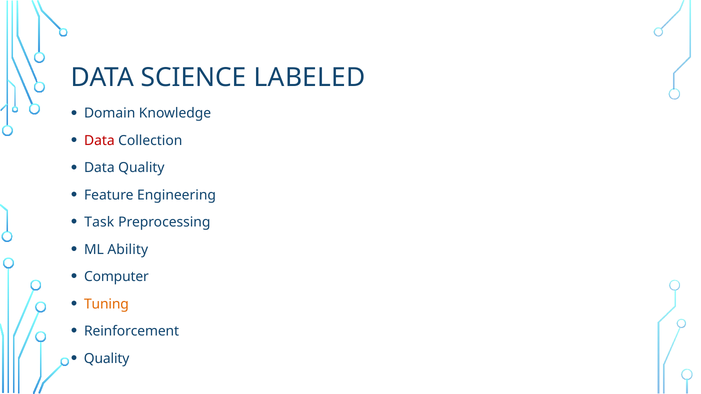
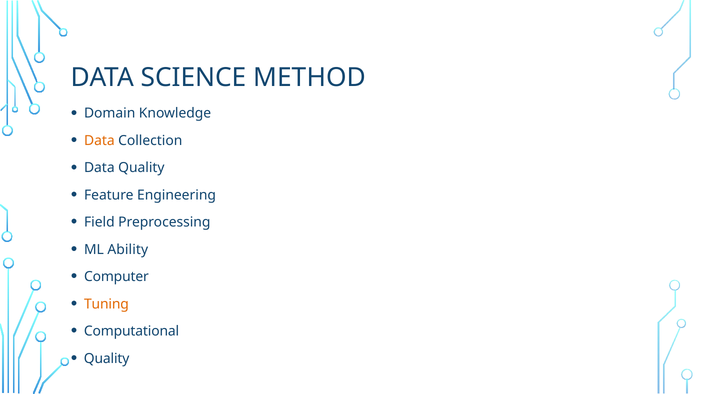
LABELED: LABELED -> METHOD (310, 78)
Data colour: red -> orange (99, 141)
Task: Task -> Field (99, 222)
Reinforcement: Reinforcement -> Computational (132, 332)
